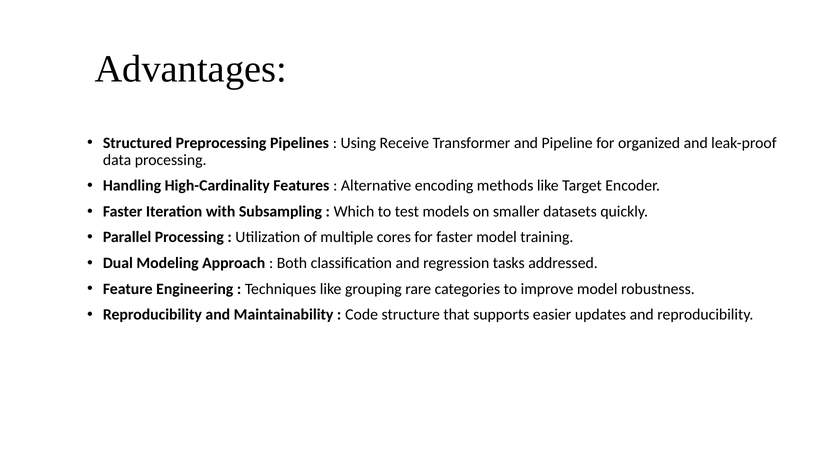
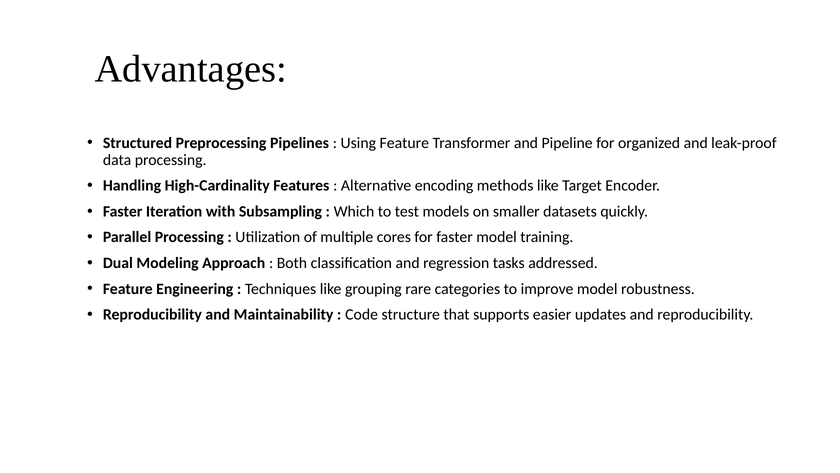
Using Receive: Receive -> Feature (404, 143)
